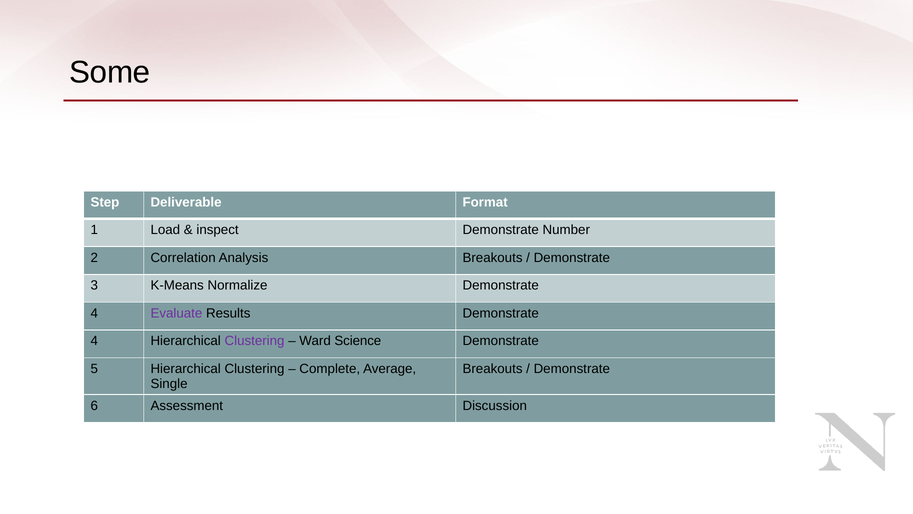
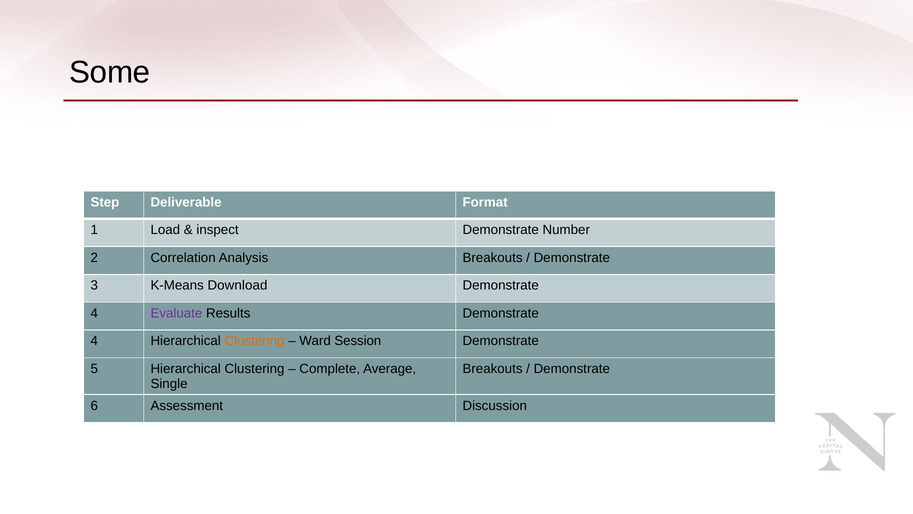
Normalize: Normalize -> Download (237, 285)
Clustering colour: purple -> orange (255, 341)
Science: Science -> Session (358, 341)
